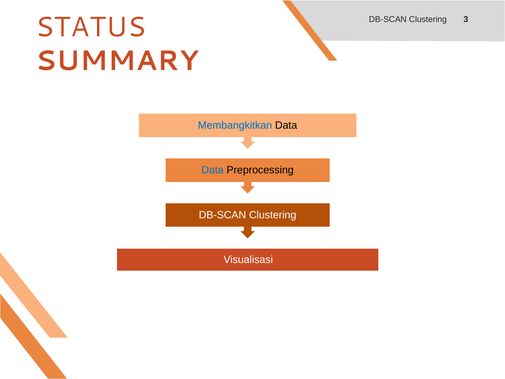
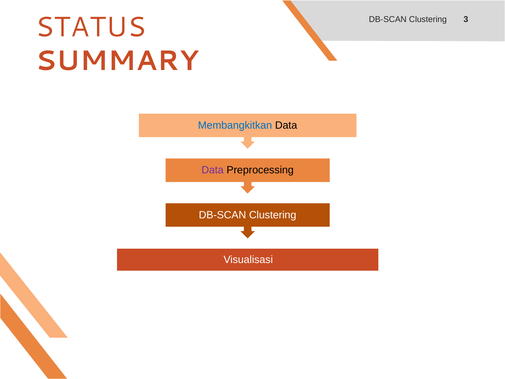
Data colour: blue -> purple (213, 170)
